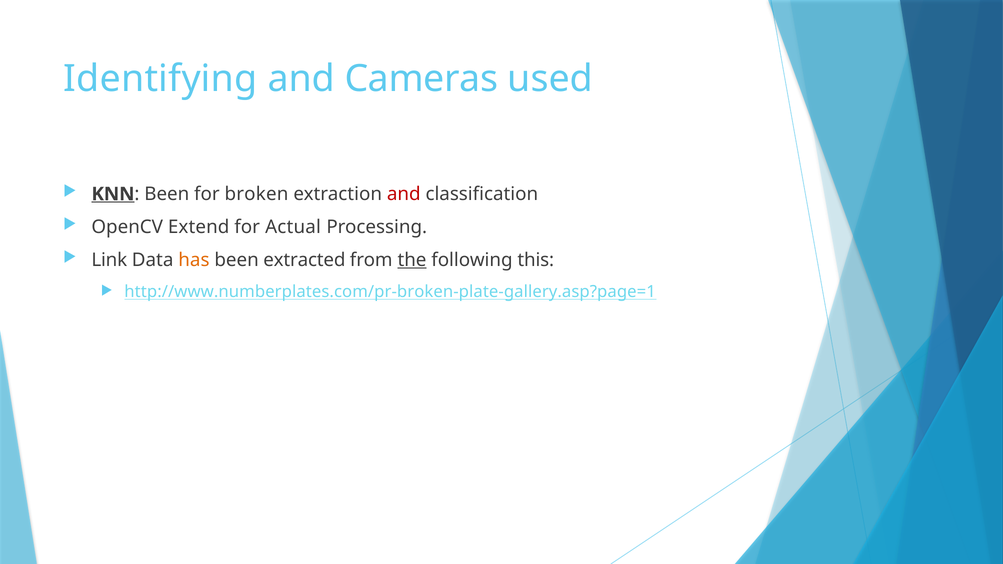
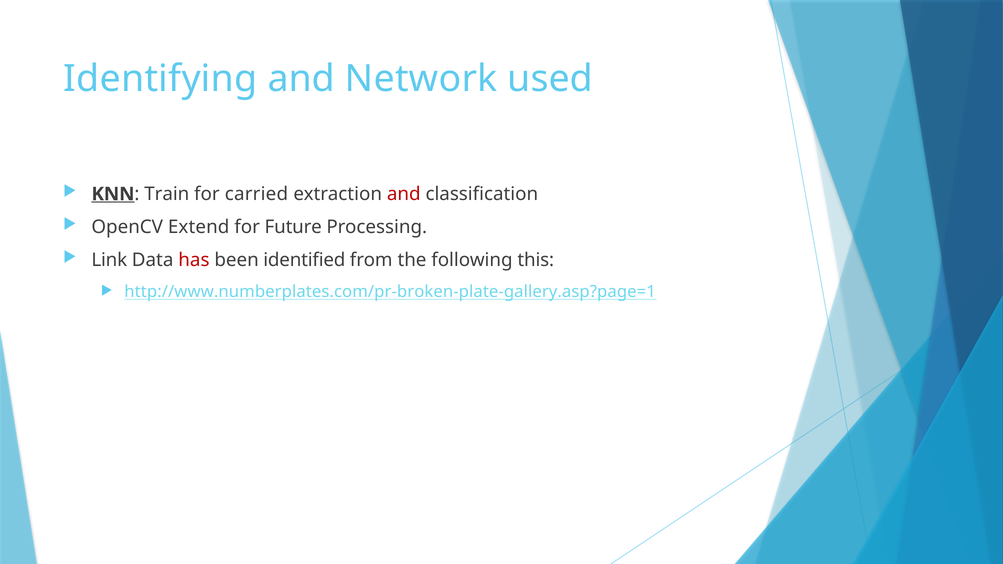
Cameras: Cameras -> Network (421, 79)
Been: Been -> Train (167, 194)
broken: broken -> carried (256, 194)
Actual: Actual -> Future (293, 227)
has colour: orange -> red (194, 260)
extracted: extracted -> identified (304, 260)
the underline: present -> none (412, 260)
